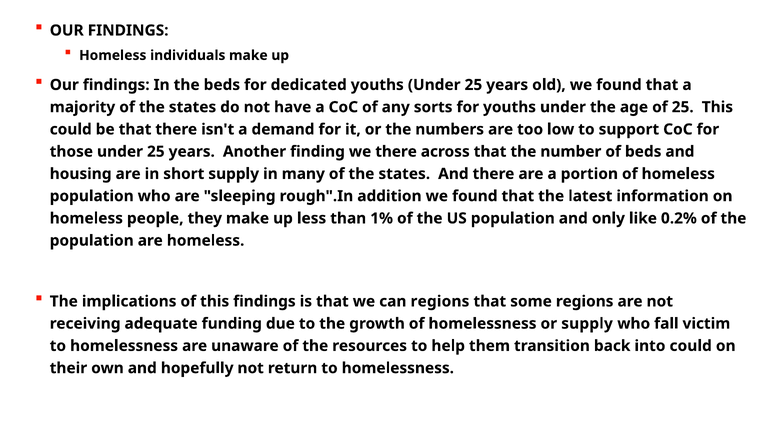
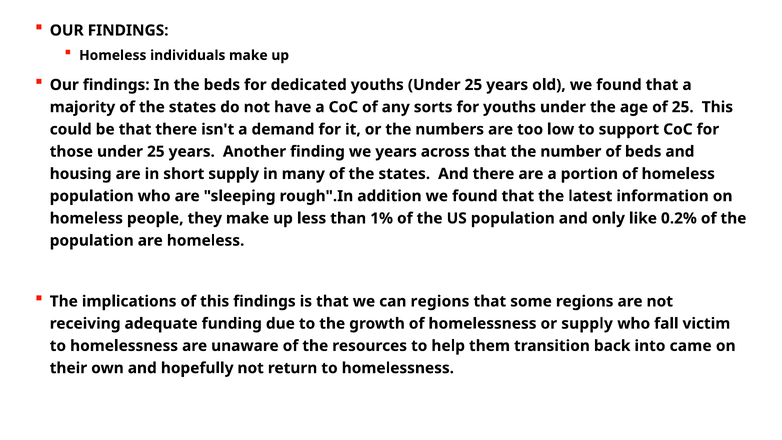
we there: there -> years (396, 152)
into could: could -> came (691, 346)
